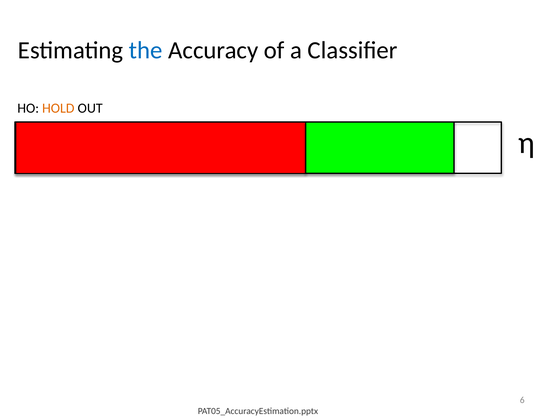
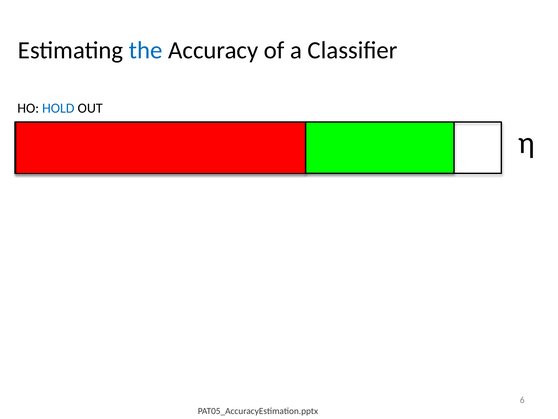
HOLD colour: orange -> blue (58, 108)
